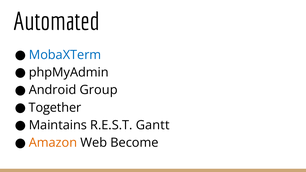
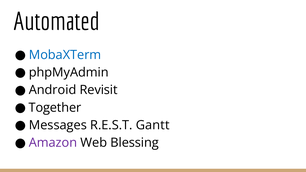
Group: Group -> Revisit (99, 90)
Maintains: Maintains -> Messages (58, 125)
Amazon colour: orange -> purple (53, 143)
Become: Become -> Blessing (135, 143)
